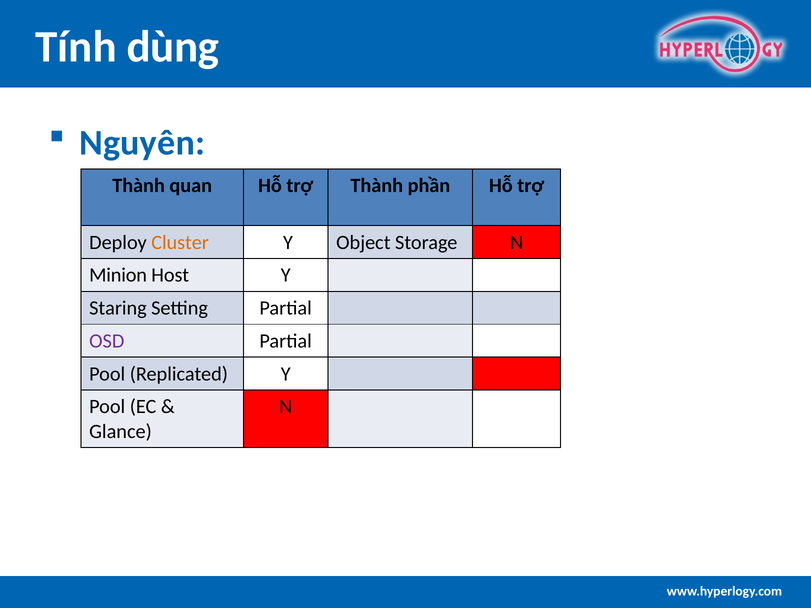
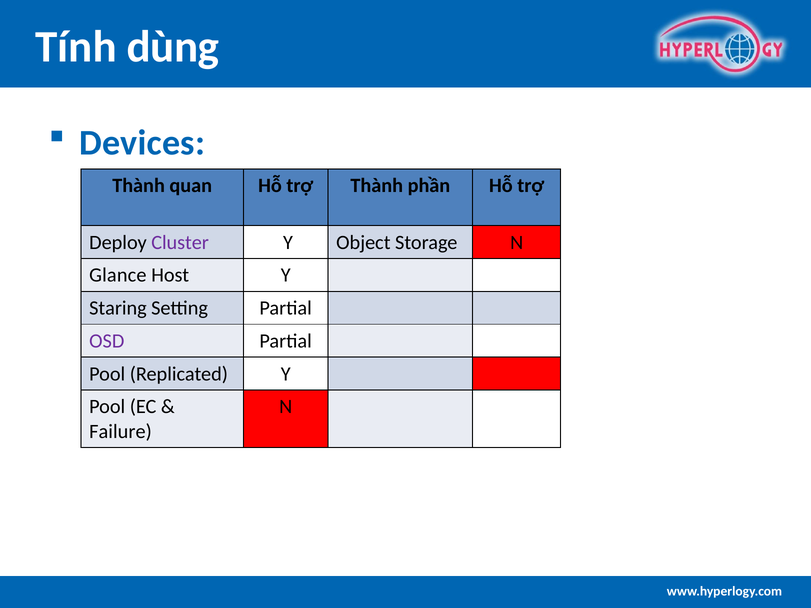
Nguyên: Nguyên -> Devices (142, 143)
Cluster colour: orange -> purple (180, 242)
Minion: Minion -> Glance (118, 275)
Glance: Glance -> Failure (120, 432)
